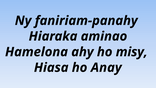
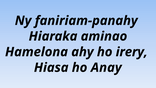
misy: misy -> irery (132, 52)
